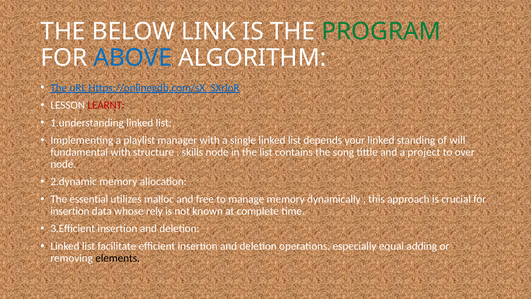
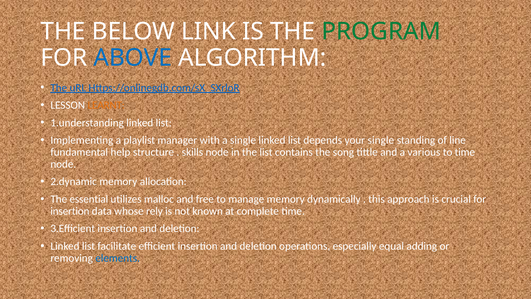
LEARNT colour: red -> orange (106, 105)
your linked: linked -> single (381, 140)
will: will -> line (458, 140)
fundamental with: with -> help (120, 152)
project: project -> various (424, 152)
to over: over -> time (465, 152)
elements colour: black -> blue (118, 258)
